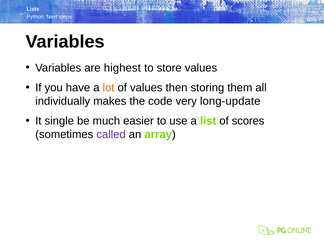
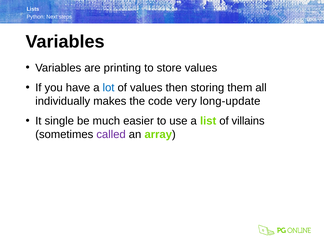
highest: highest -> printing (122, 68)
lot colour: orange -> blue (109, 88)
scores: scores -> villains (248, 121)
